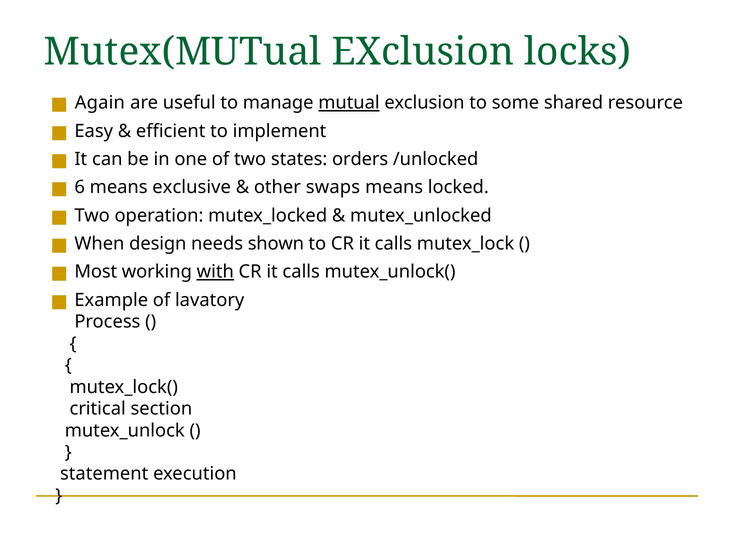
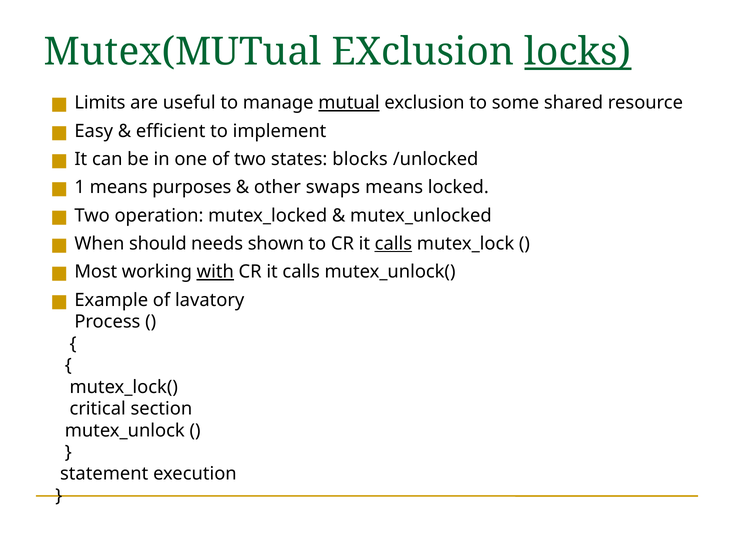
locks underline: none -> present (578, 52)
Again: Again -> Limits (100, 103)
orders: orders -> blocks (360, 159)
6: 6 -> 1 (80, 187)
exclusive: exclusive -> purposes (192, 187)
design: design -> should (158, 243)
calls underline: none -> present (393, 243)
